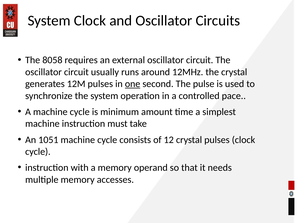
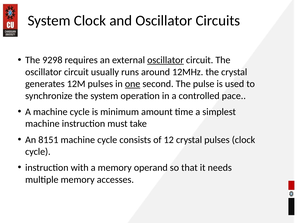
8058: 8058 -> 9298 (52, 60)
oscillator underline: none -> present (166, 60)
1051: 1051 -> 8151 (48, 140)
